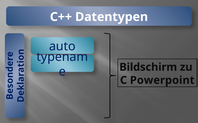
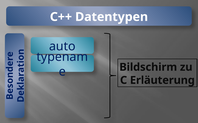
Powerpoint: Powerpoint -> Erläuterung (162, 81)
